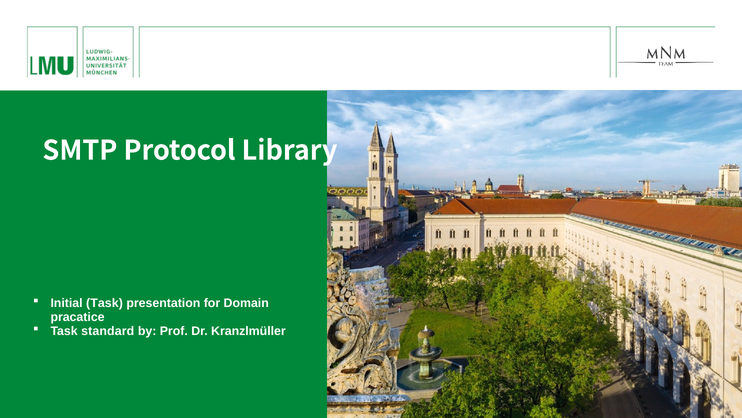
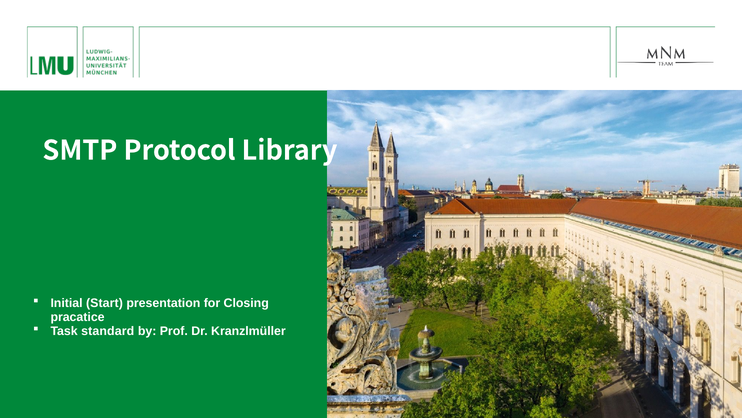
Initial Task: Task -> Start (104, 303)
Domain: Domain -> Closing (246, 303)
